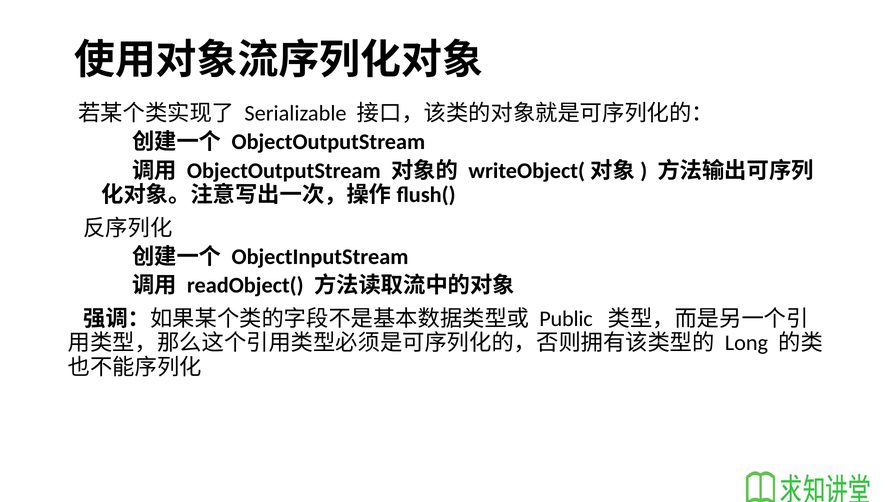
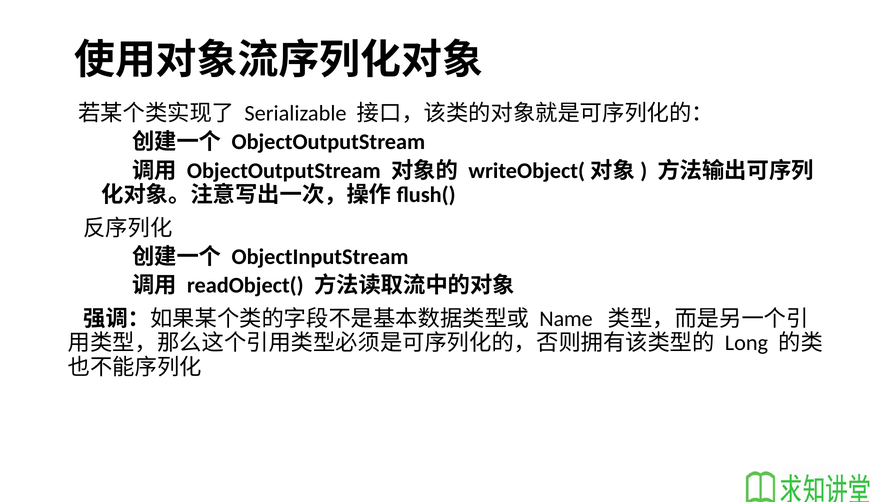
Public: Public -> Name (566, 319)
